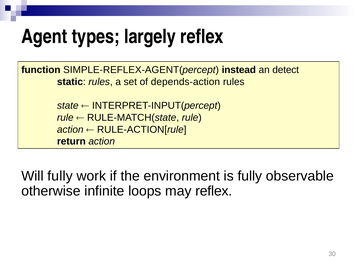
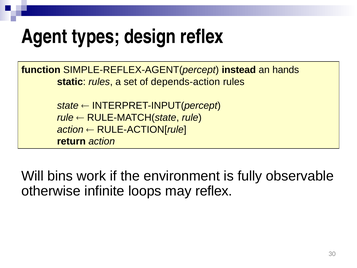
largely: largely -> design (150, 37)
detect: detect -> hands (286, 70)
Will fully: fully -> bins (60, 176)
